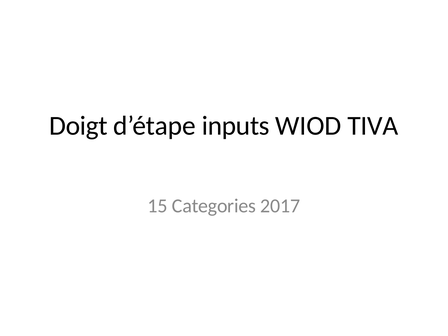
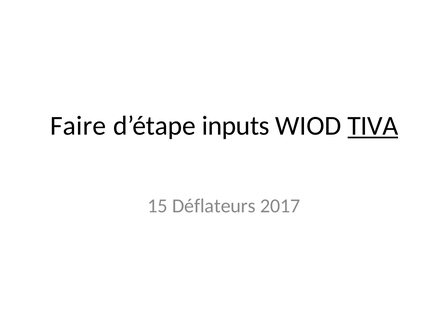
Doigt: Doigt -> Faire (78, 126)
TIVA underline: none -> present (373, 126)
Categories: Categories -> Déflateurs (214, 206)
